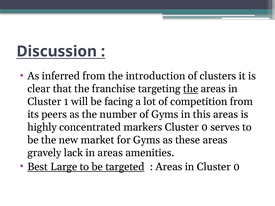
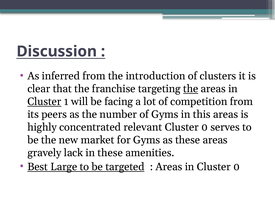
Cluster underline: none -> present (44, 102)
markers: markers -> relevant (143, 127)
in areas: areas -> these (110, 153)
